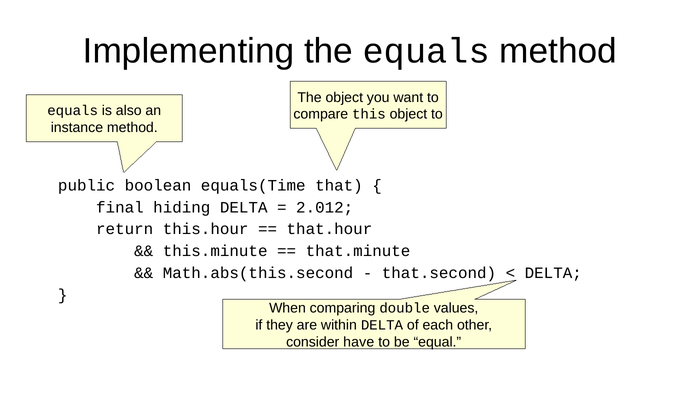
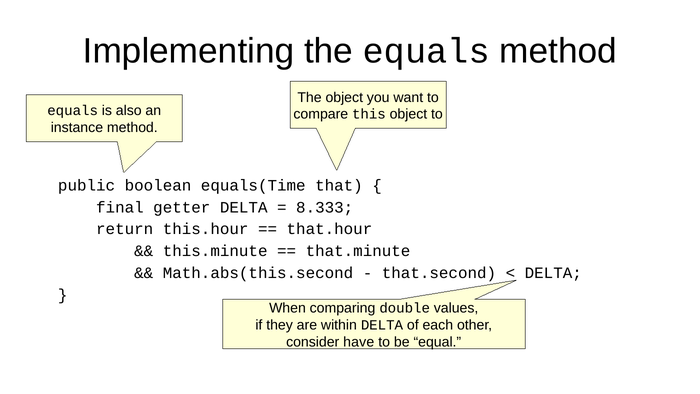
hiding: hiding -> getter (182, 207)
2.012: 2.012 -> 8.333 (325, 207)
